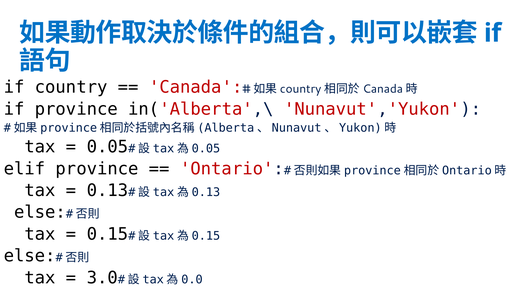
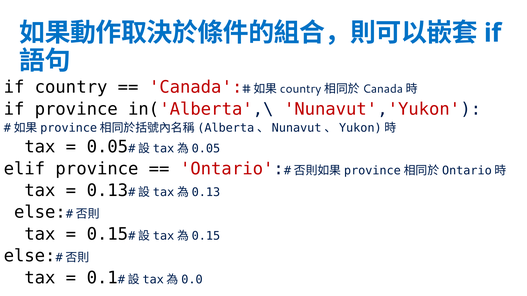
3.0: 3.0 -> 0.1 (102, 278)
